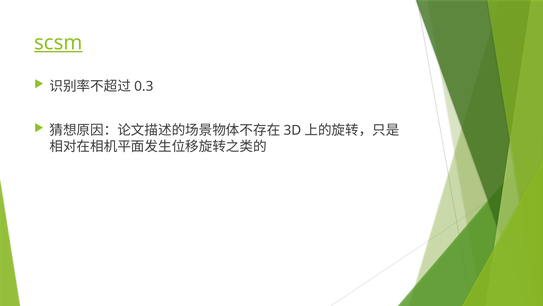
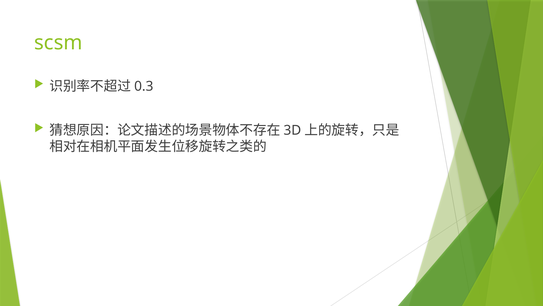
scsm underline: present -> none (58, 43)
